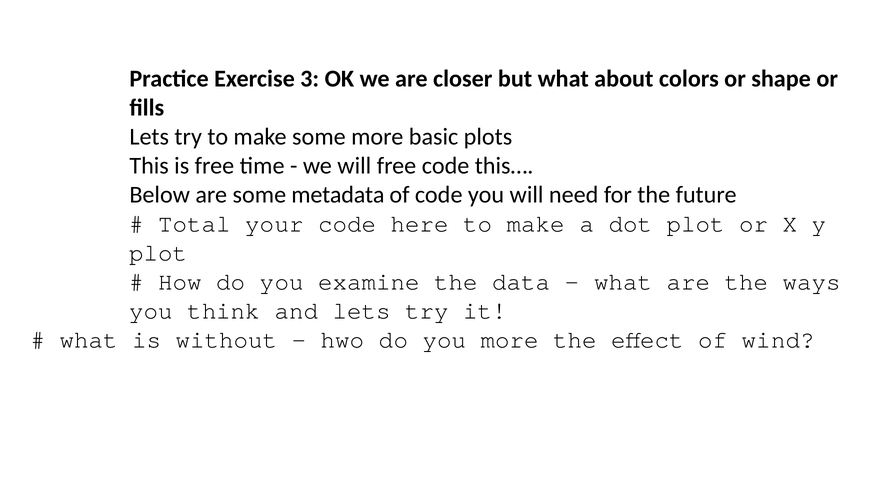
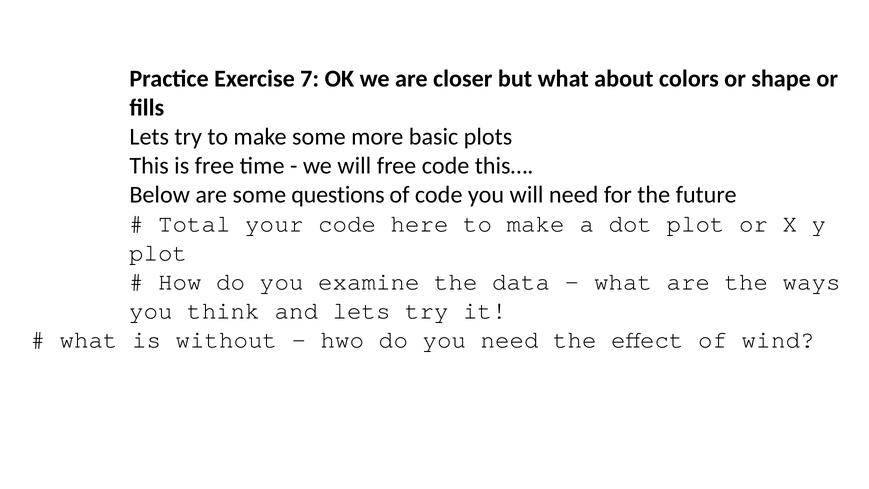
3: 3 -> 7 (310, 79)
metadata: metadata -> questions (338, 195)
you more: more -> need (510, 340)
